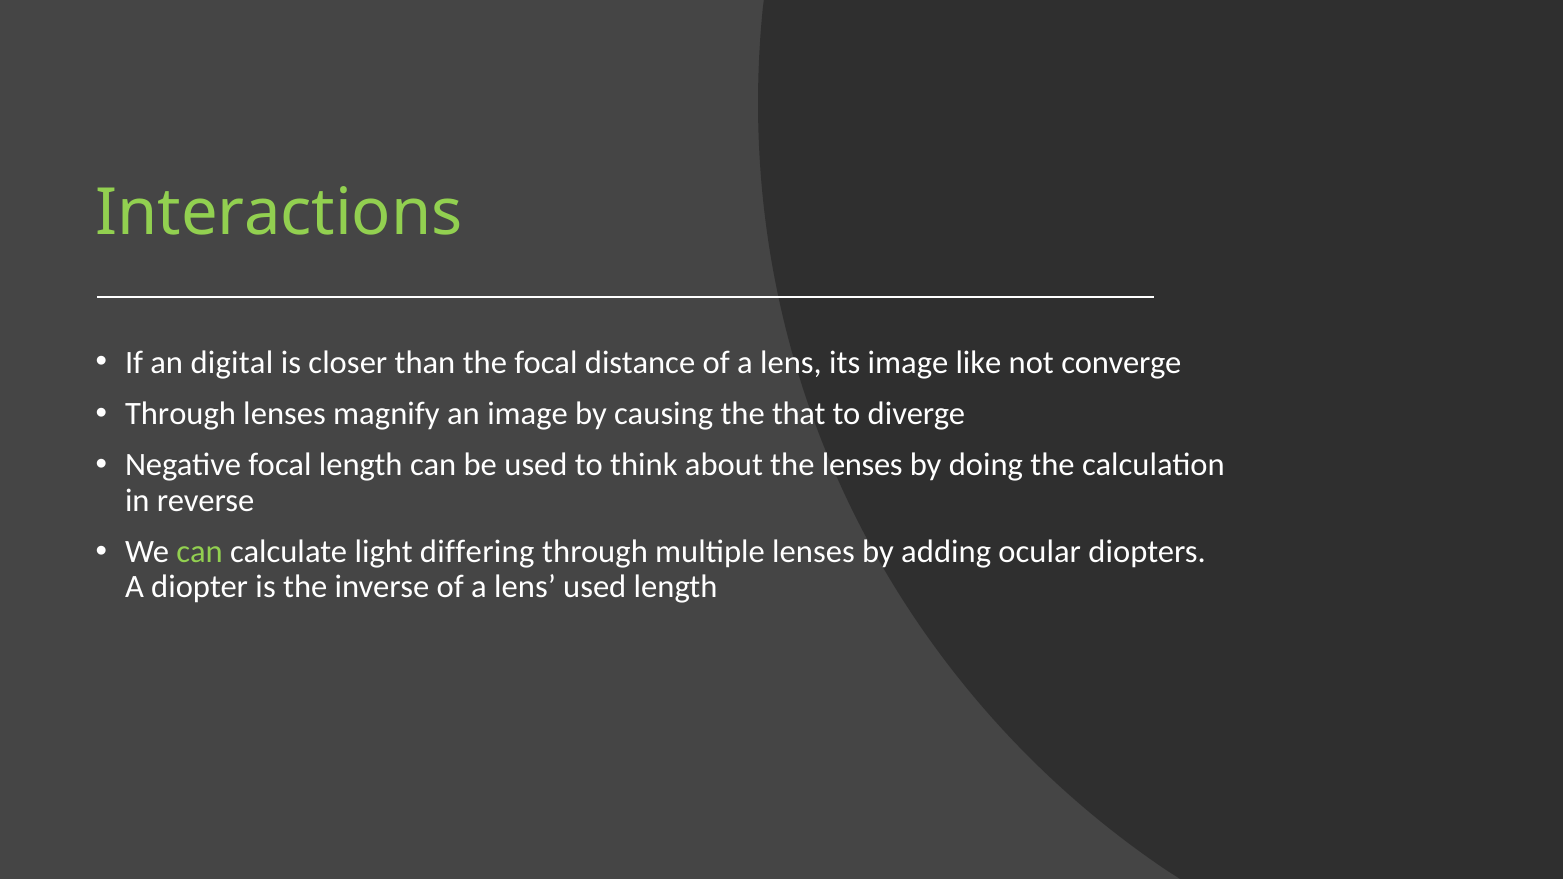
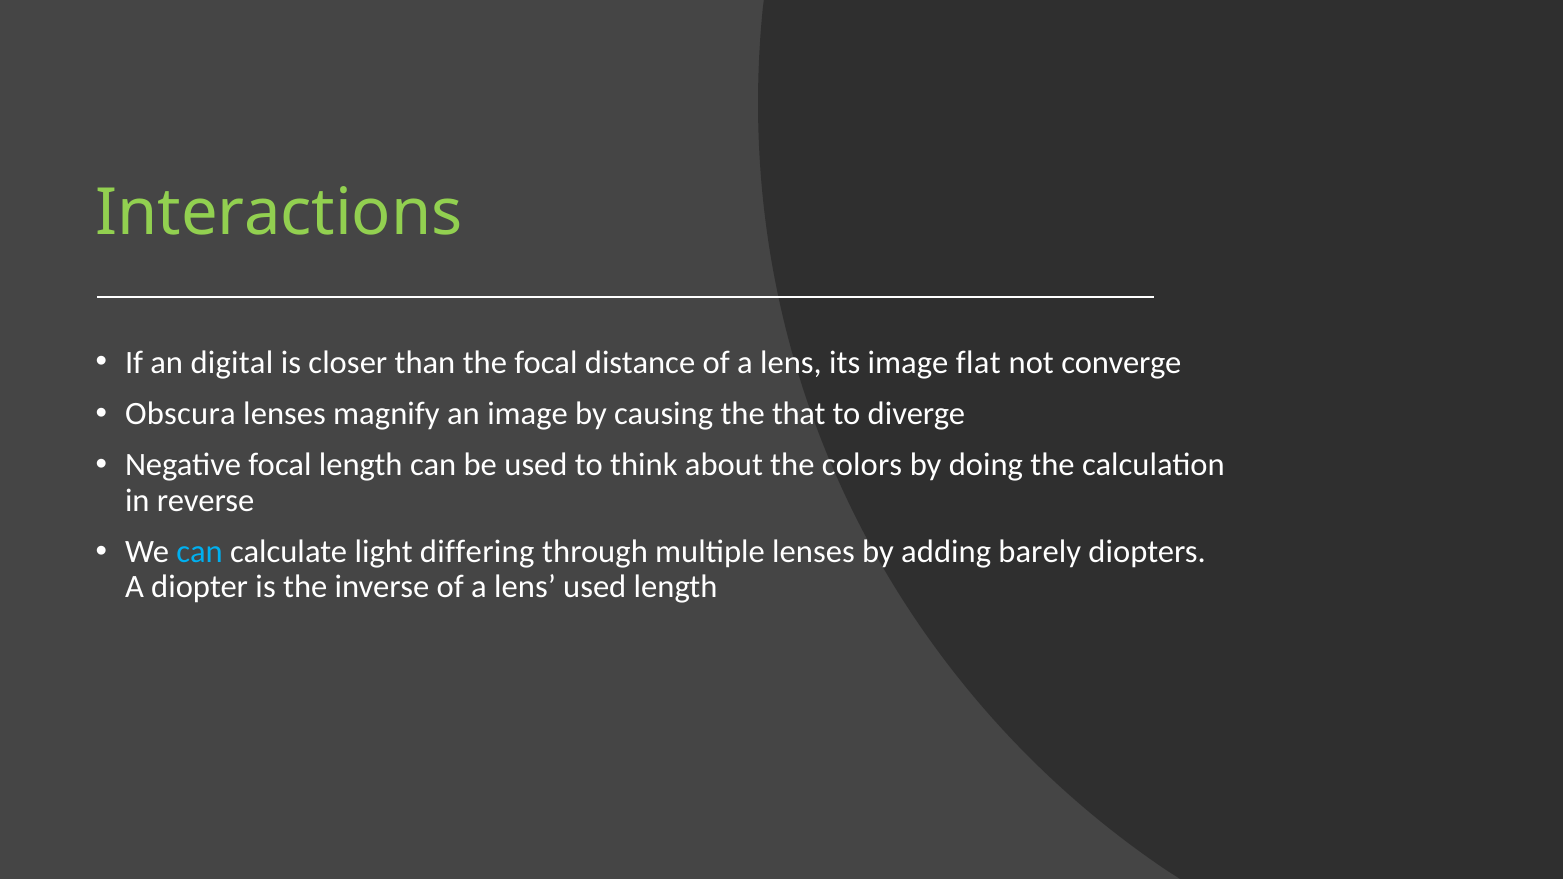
like: like -> flat (978, 362)
Through: Through -> Obscura (180, 414)
the lenses: lenses -> colors (862, 465)
can colour: light green -> light blue (200, 552)
ocular: ocular -> barely (1040, 552)
